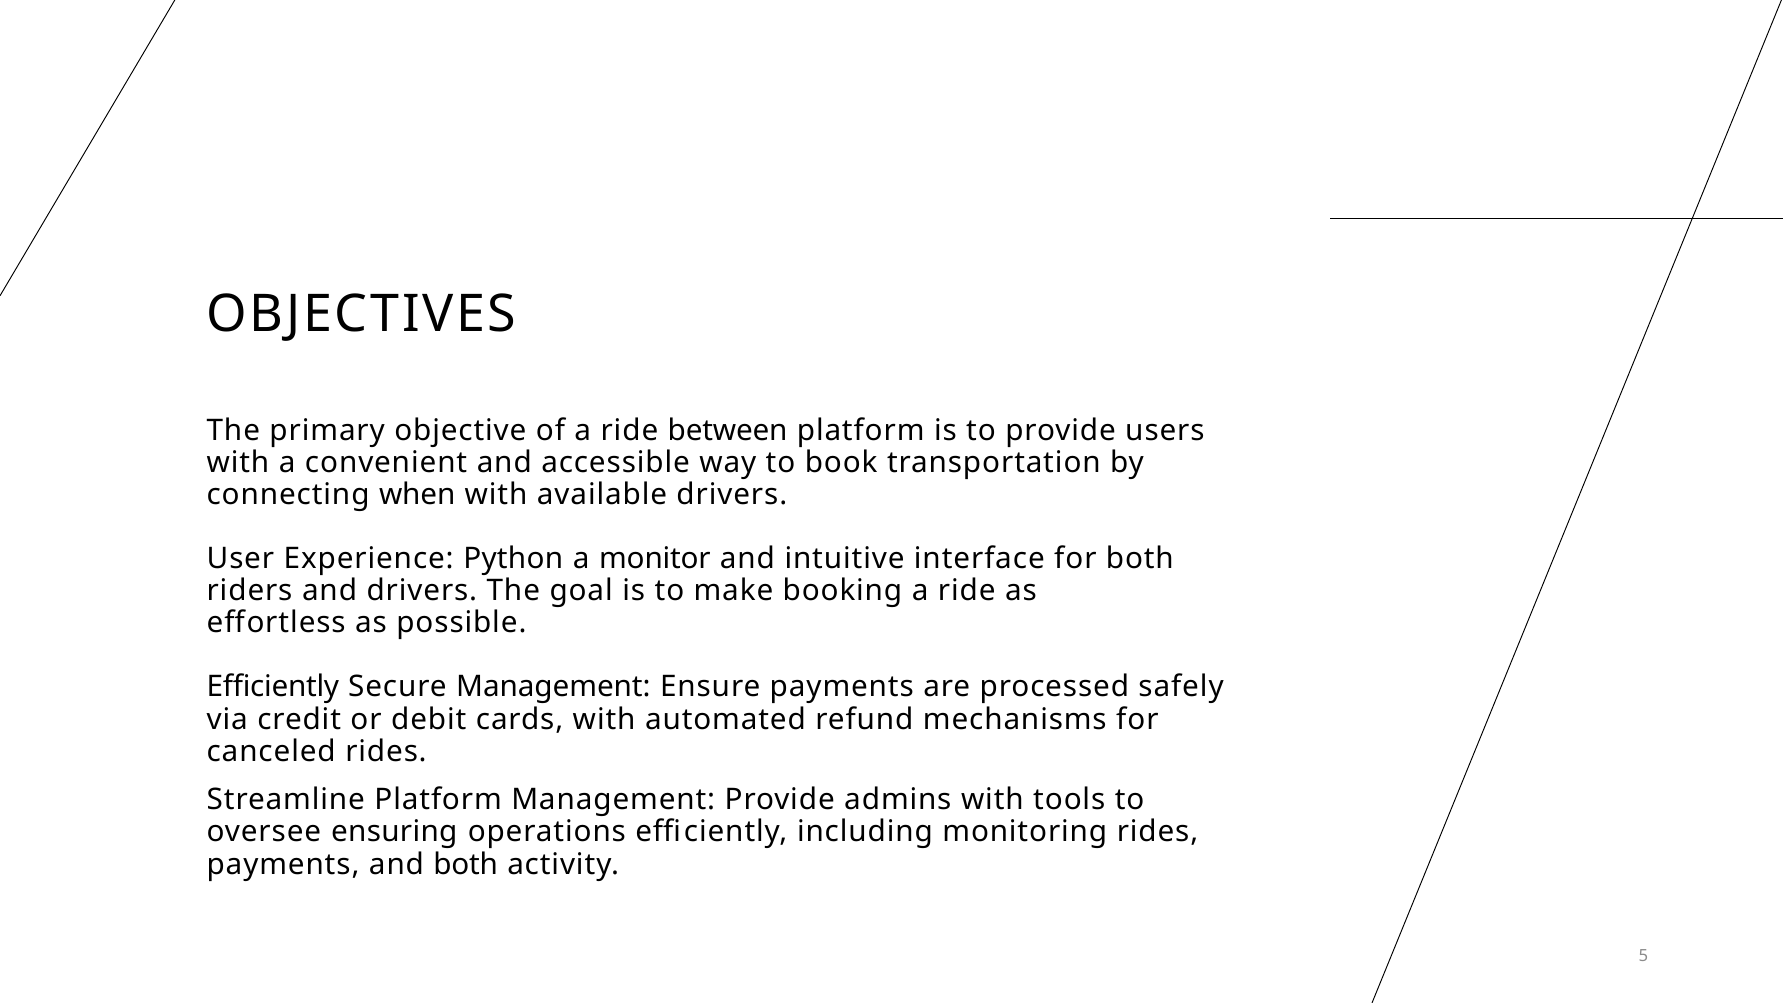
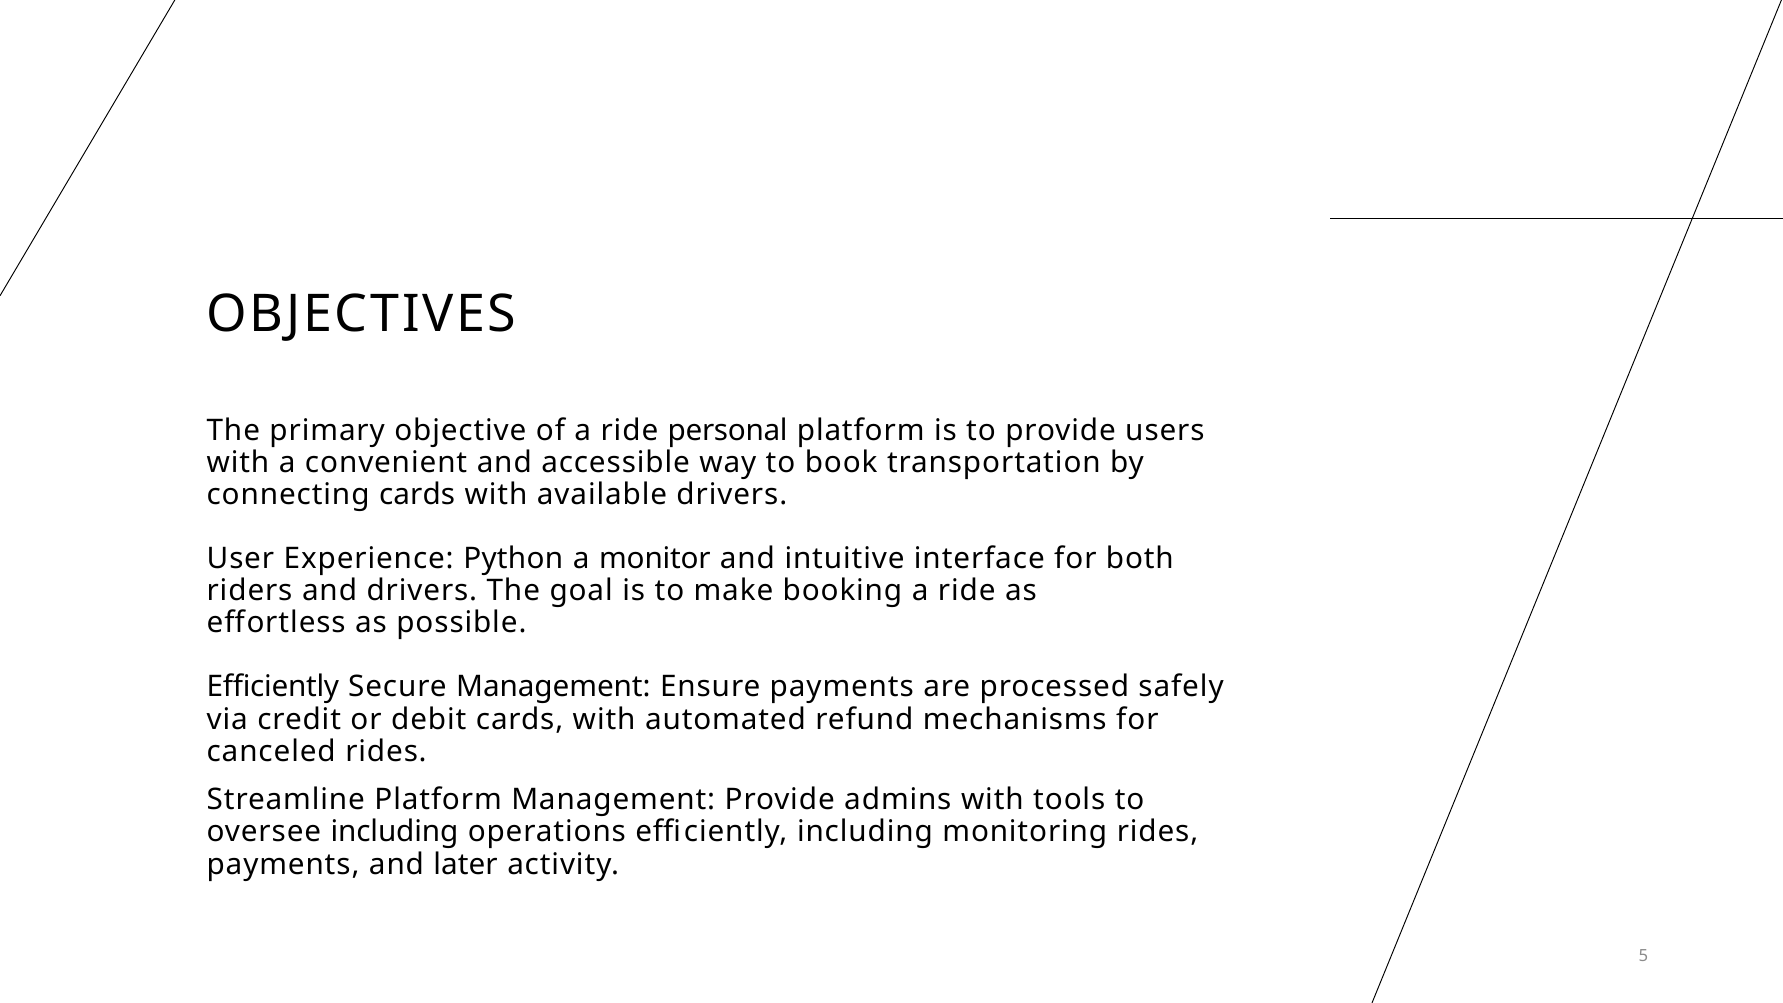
between: between -> personal (728, 431)
connecting when: when -> cards (417, 495)
oversee ensuring: ensuring -> including (394, 832)
and both: both -> later (466, 864)
